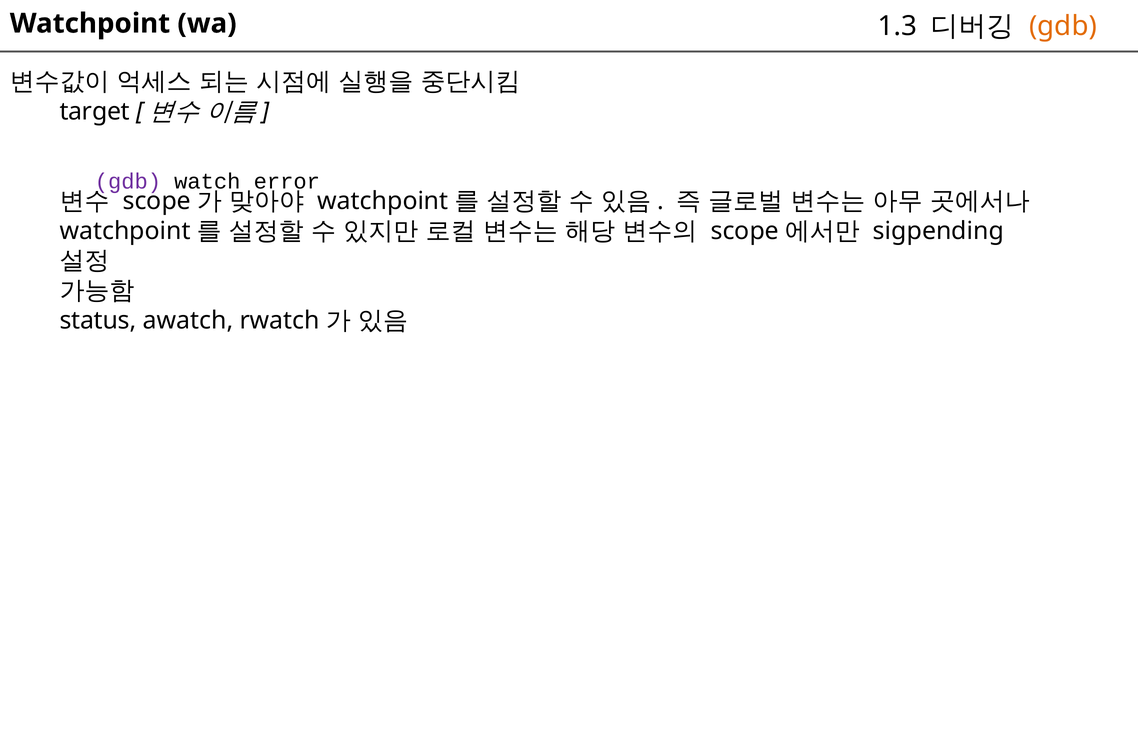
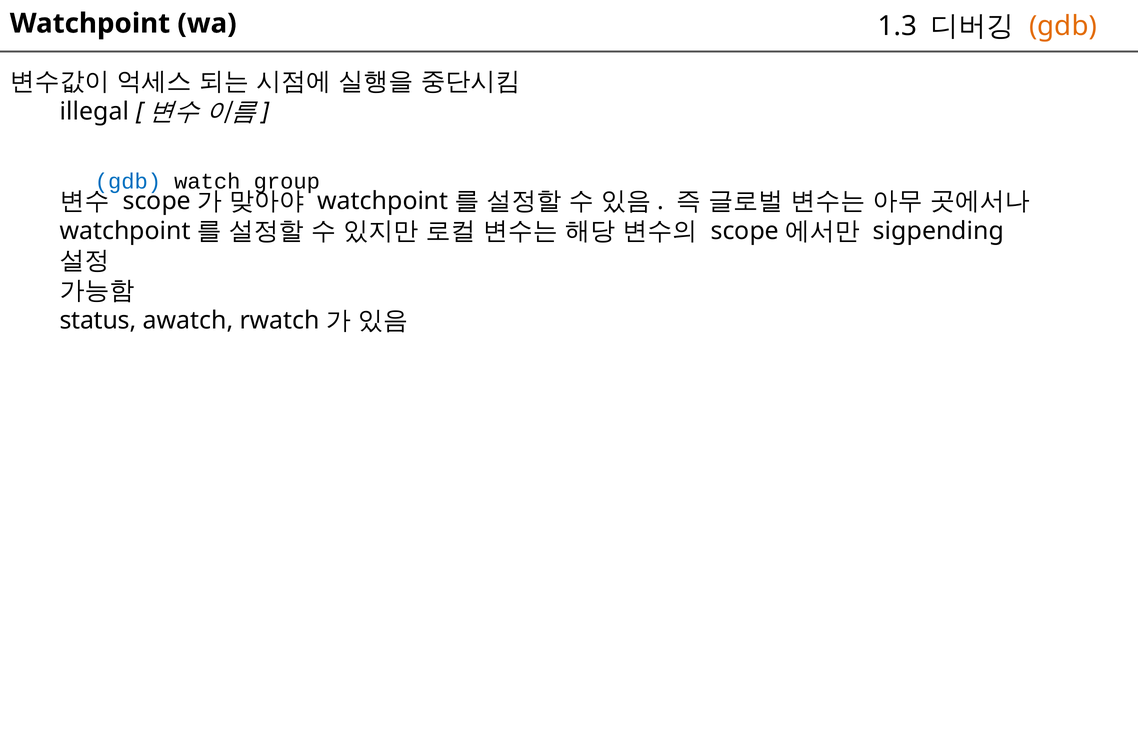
target: target -> illegal (95, 111)
gdb colour: purple -> blue (128, 182)
error: error -> group (287, 182)
